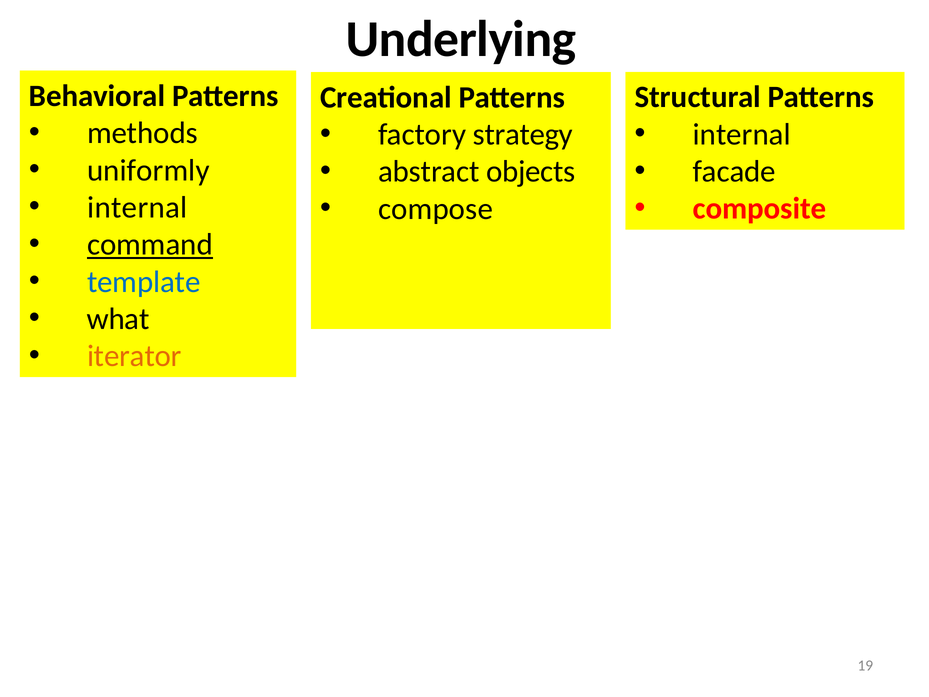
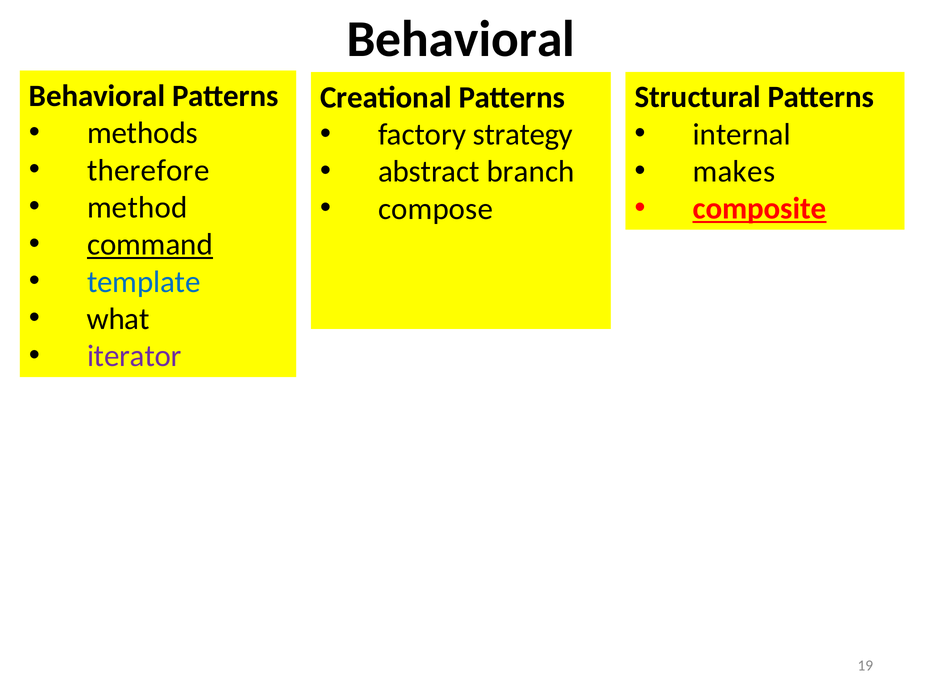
Underlying: Underlying -> Behavioral (461, 39)
uniformly: uniformly -> therefore (148, 170)
facade: facade -> makes (734, 172)
objects: objects -> branch (531, 172)
internal: internal -> method (137, 207)
composite underline: none -> present (760, 209)
iterator colour: orange -> purple (134, 356)
